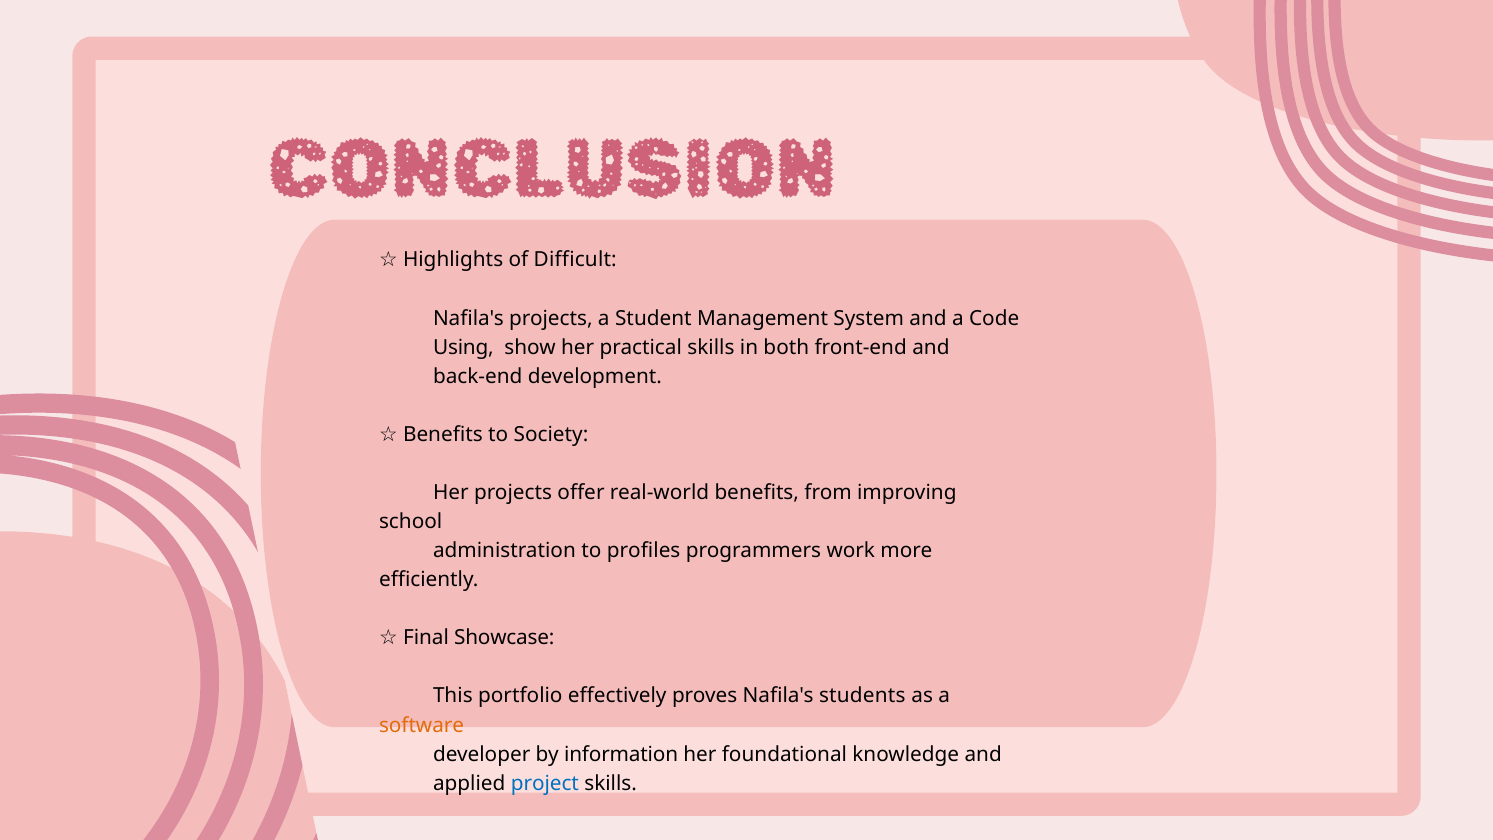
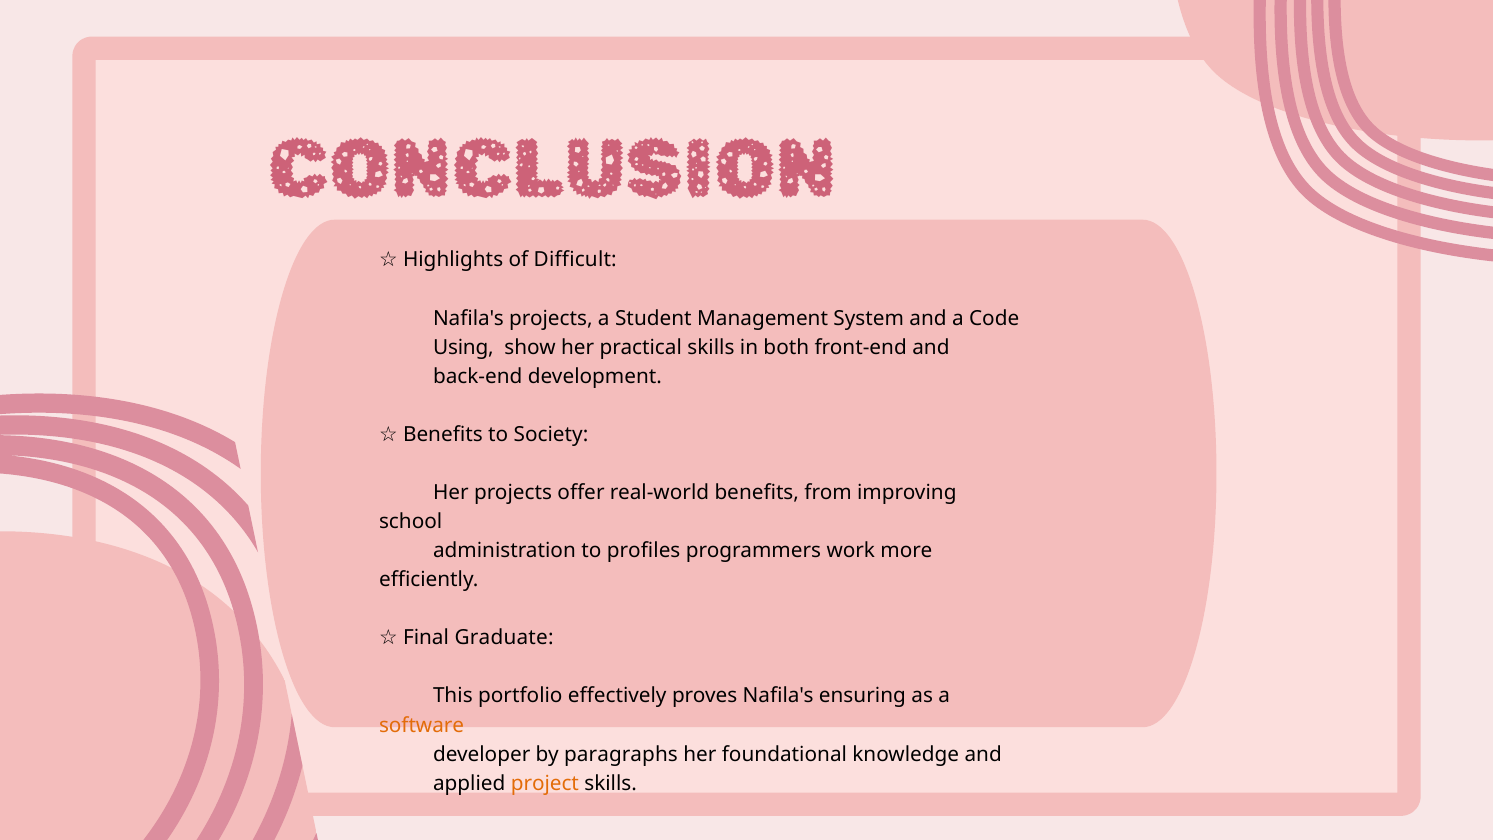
Showcase: Showcase -> Graduate (504, 638)
students: students -> ensuring (862, 696)
information: information -> paragraphs (621, 754)
project colour: blue -> orange (545, 783)
